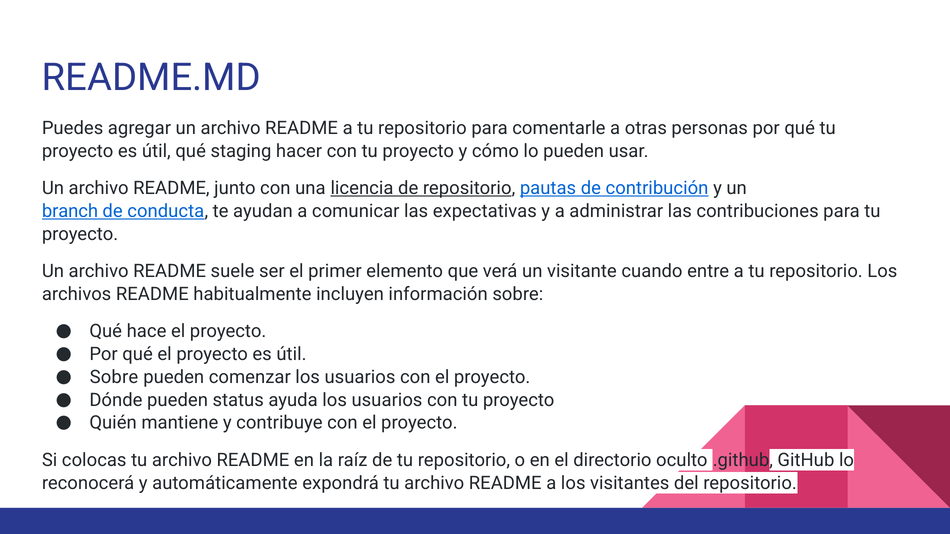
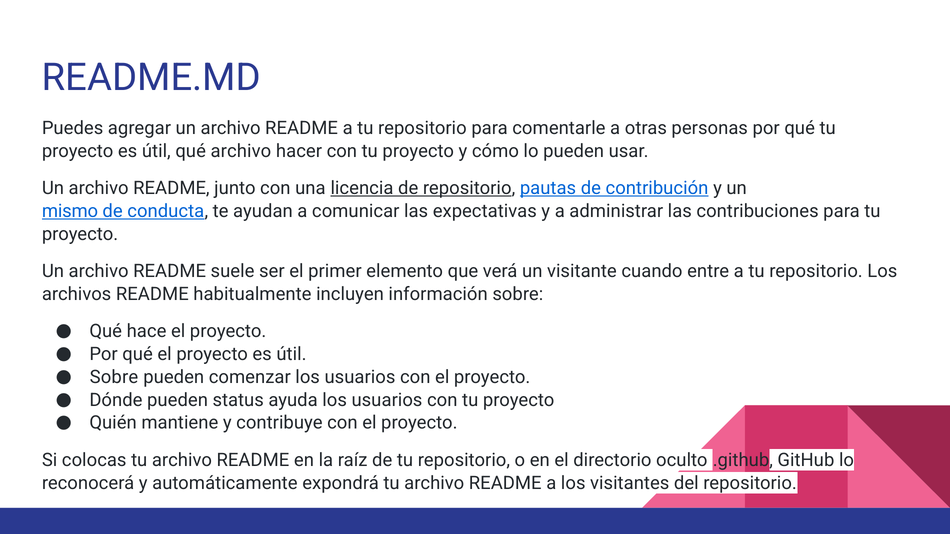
qué staging: staging -> archivo (241, 151)
branch: branch -> mismo (70, 211)
